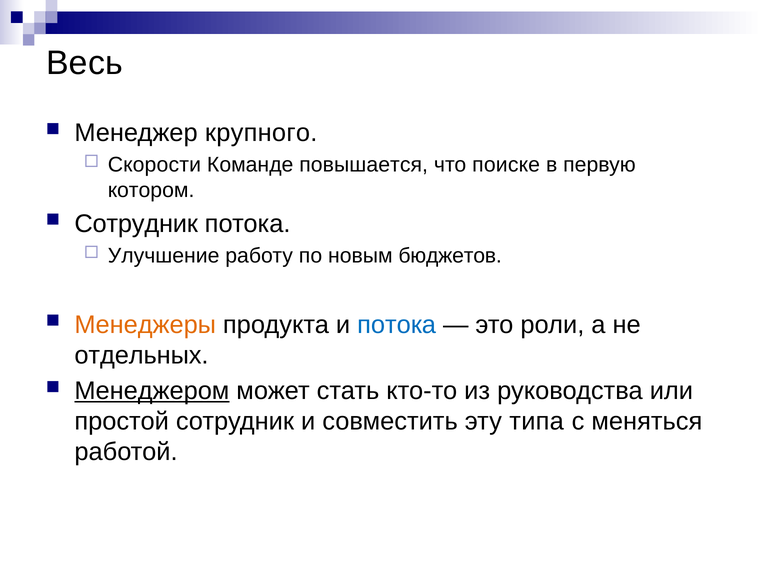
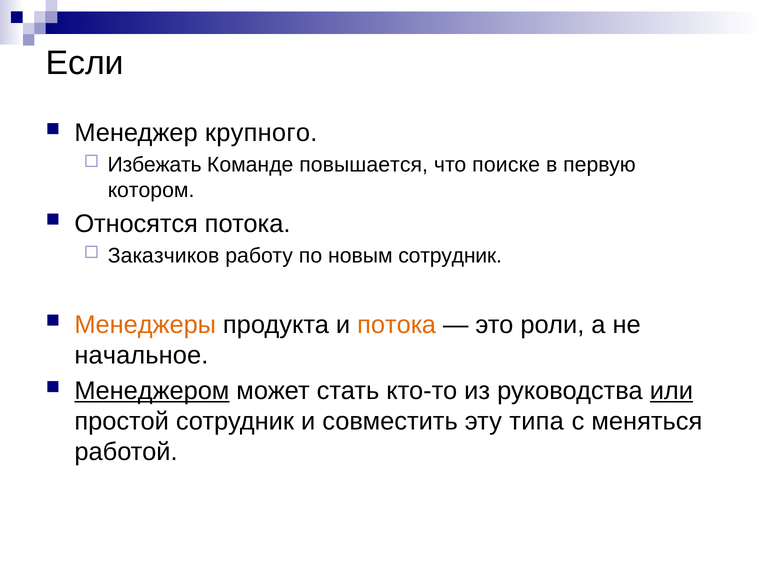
Весь: Весь -> Если (85, 63)
Скорости: Скорости -> Избежать (155, 165)
Сотрудник: Сотрудник -> Относятся (136, 223)
Улучшение: Улучшение -> Заказчиков (164, 255)
новым бюджетов: бюджетов -> сотрудник (450, 255)
потока colour: blue -> orange (397, 324)
отдельных: отдельных -> начальное (141, 355)
или underline: none -> present (671, 390)
